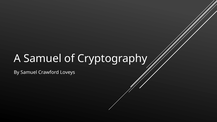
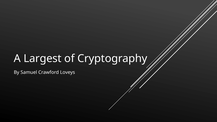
A Samuel: Samuel -> Largest (43, 59)
